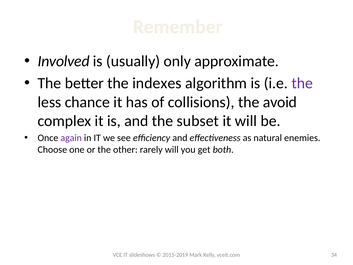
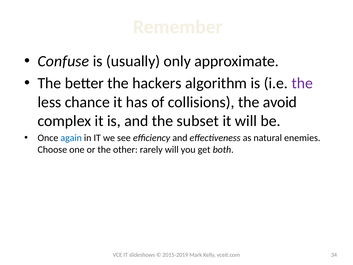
Involved: Involved -> Confuse (63, 61)
indexes: indexes -> hackers (157, 83)
again colour: purple -> blue (71, 138)
